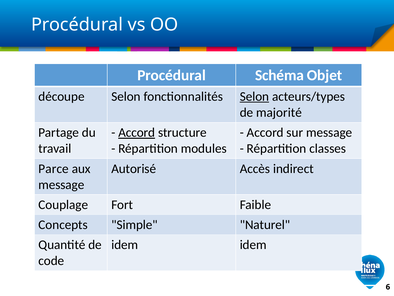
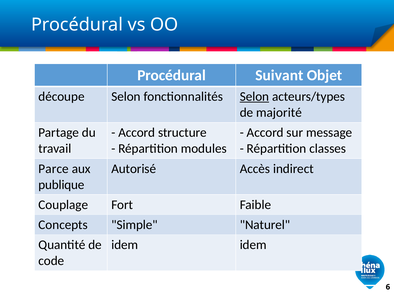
Schéma: Schéma -> Suivant (279, 75)
Accord underline: present -> none (137, 132)
message: message -> publique (61, 184)
